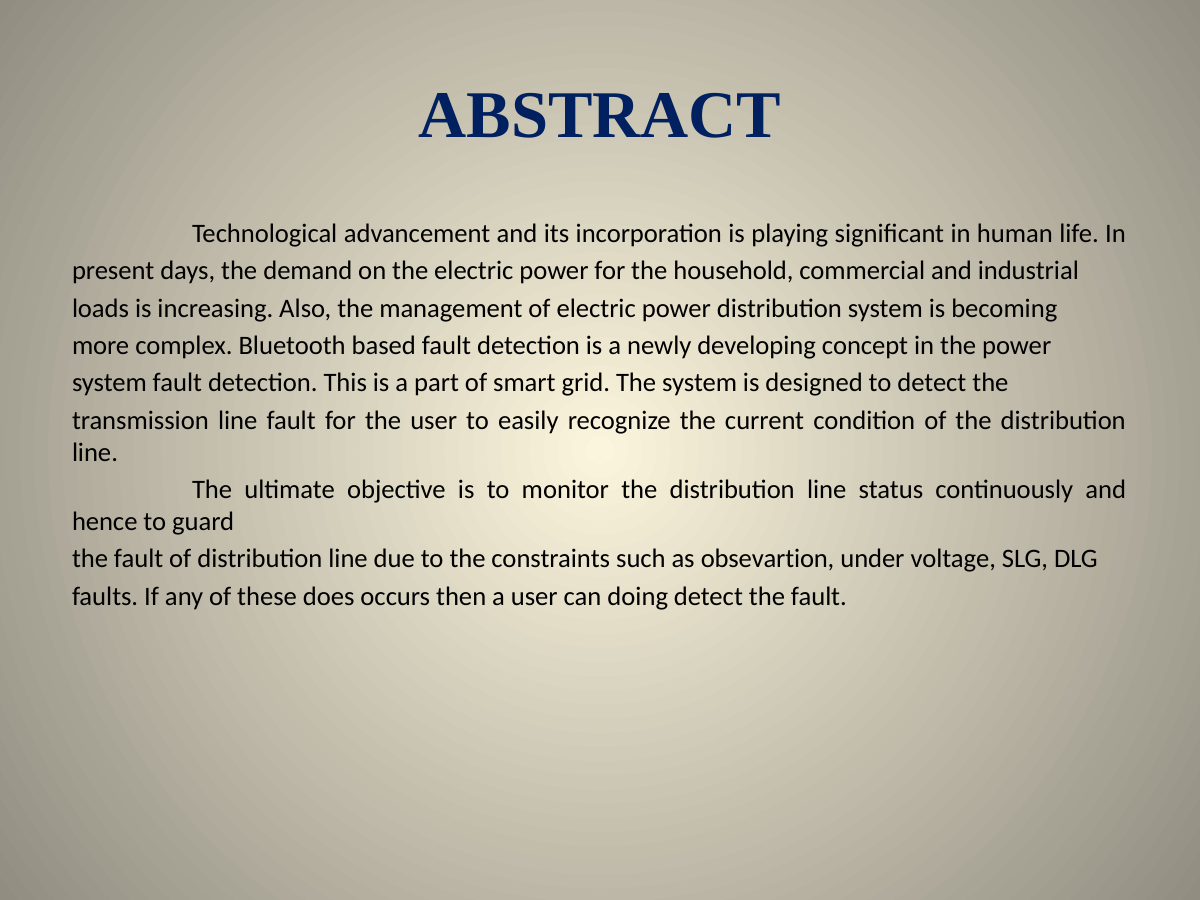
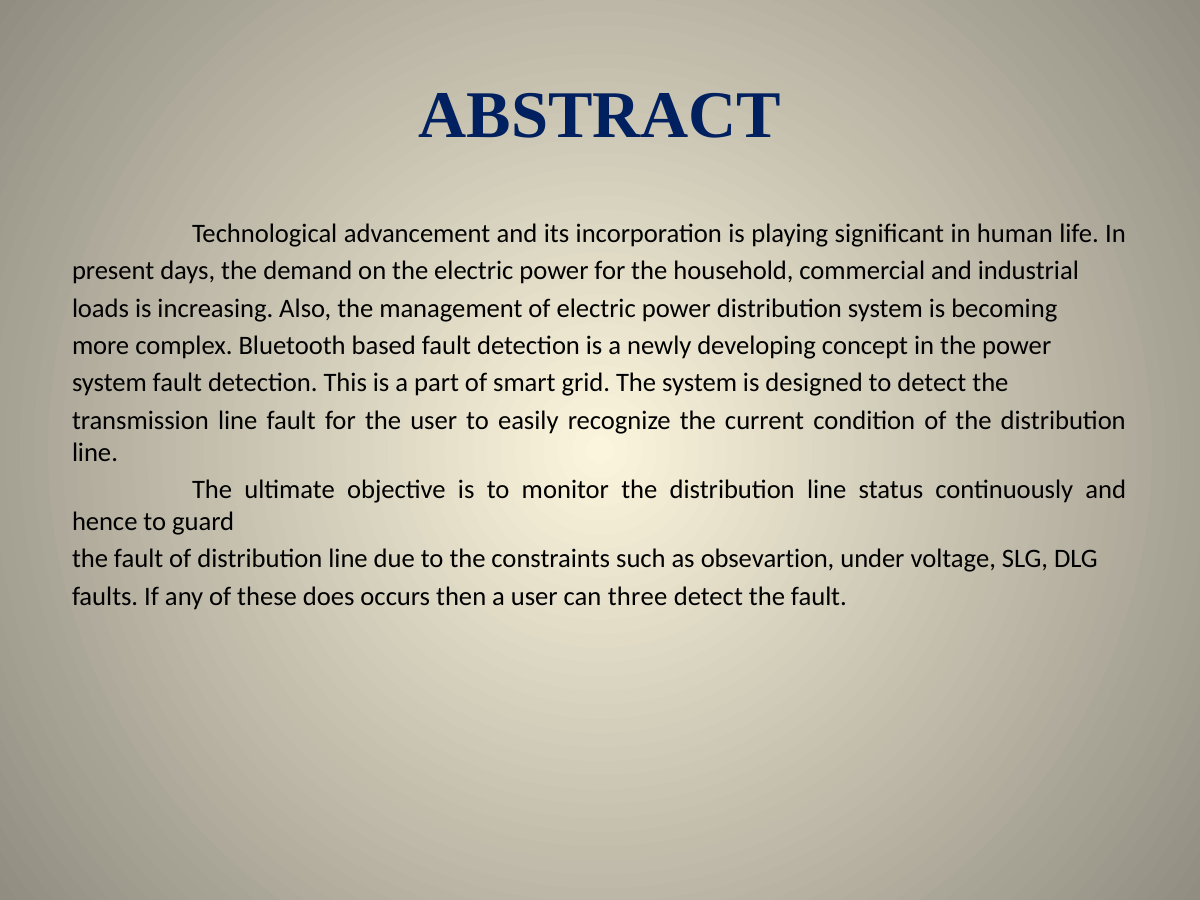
doing: doing -> three (638, 596)
